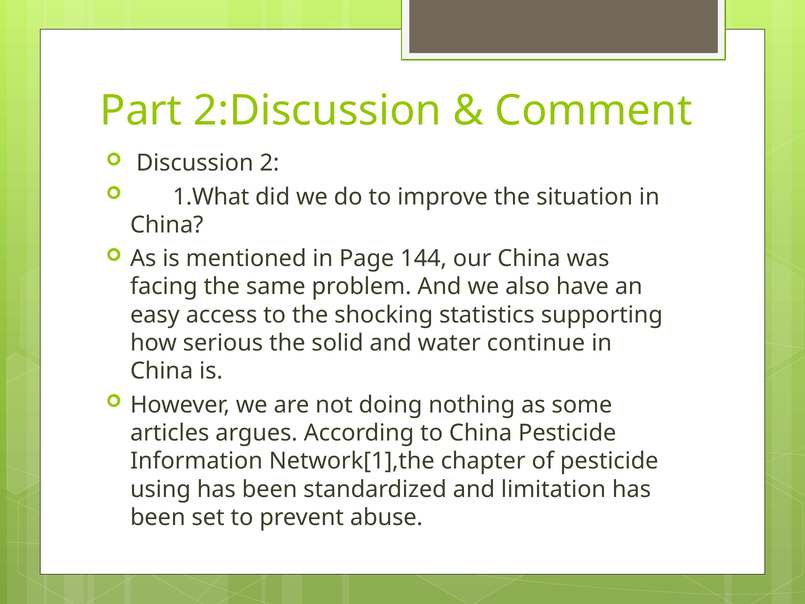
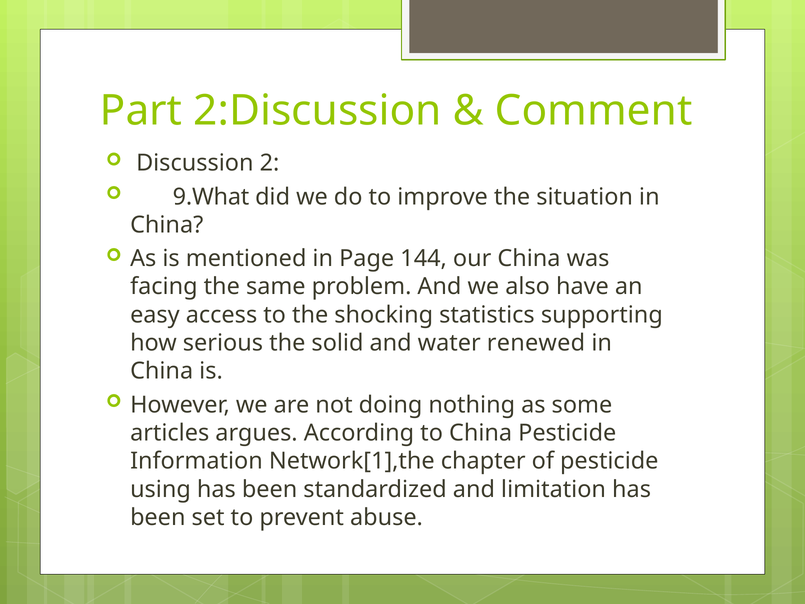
1.What: 1.What -> 9.What (211, 197)
continue: continue -> renewed (536, 343)
